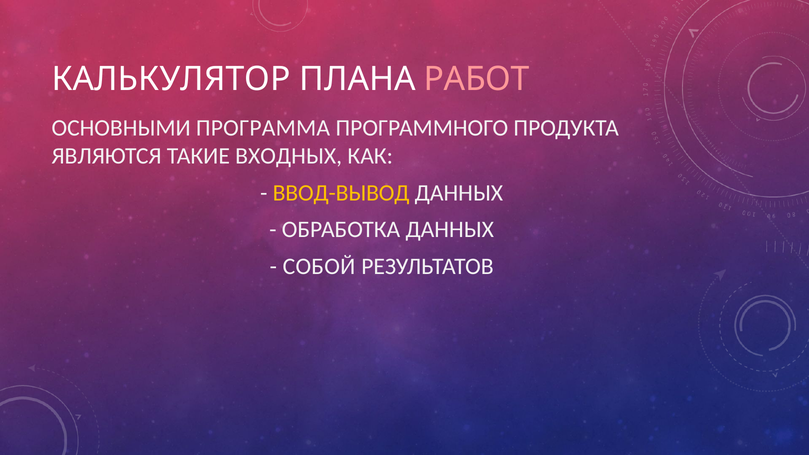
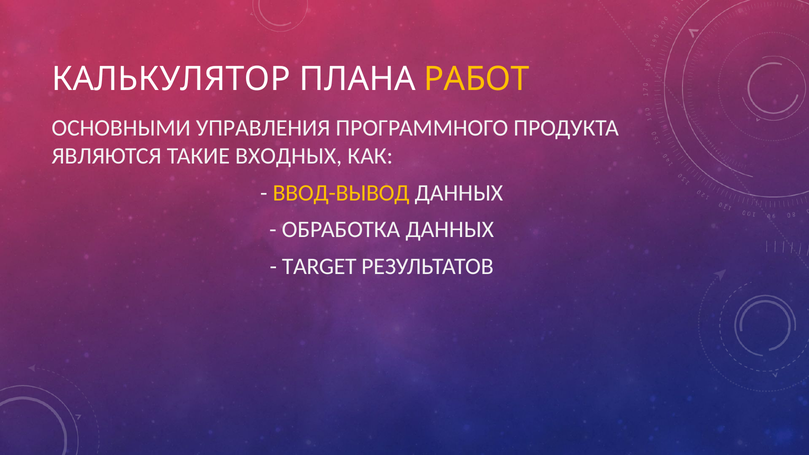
РАБОТ colour: pink -> yellow (477, 79)
ПРОГРАММА: ПРОГРАММА -> УПРАВЛЕНИЯ (263, 128)
СОБОЙ: СОБОЙ -> TARGET (319, 266)
